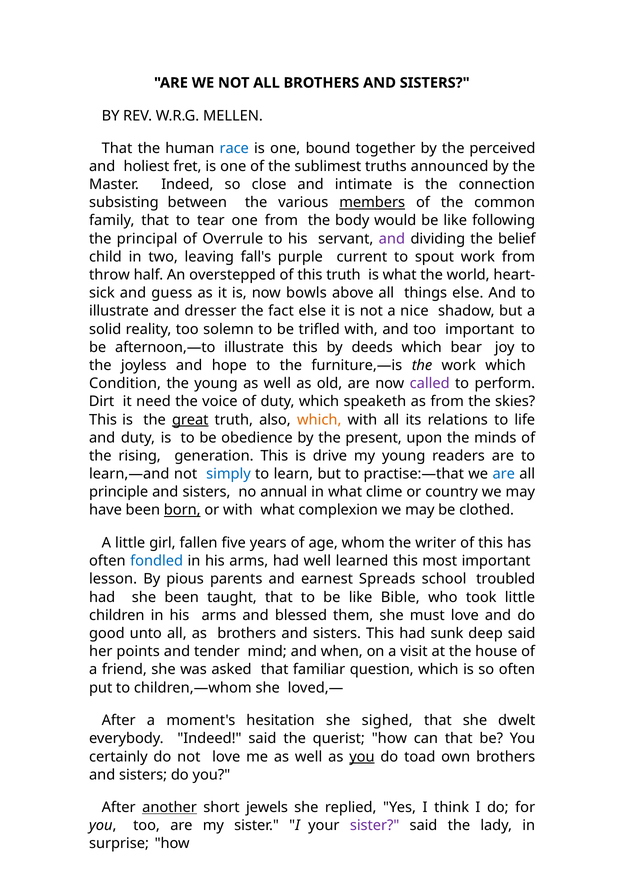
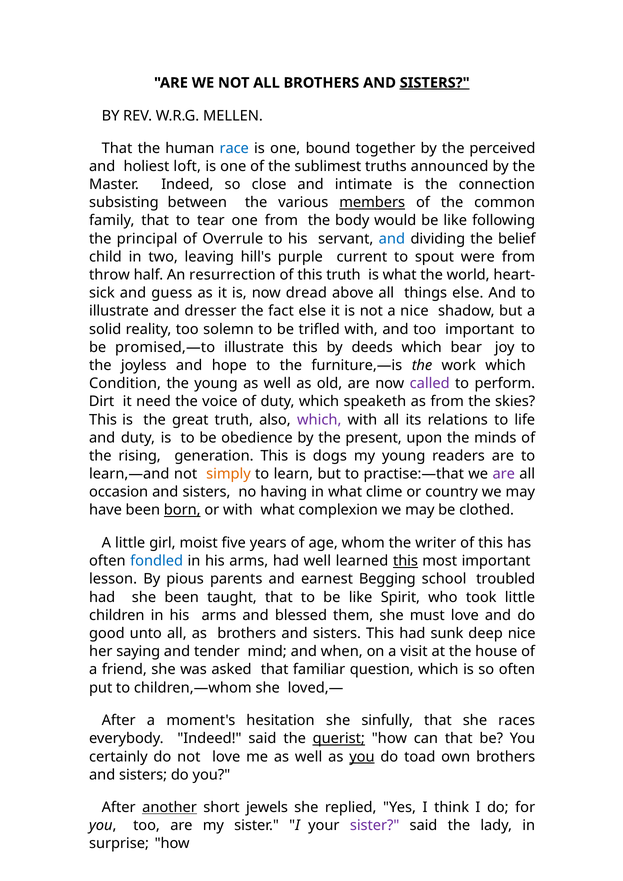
SISTERS underline: none -> present (435, 83)
fret: fret -> loft (187, 167)
and colour: purple -> blue (392, 239)
fall's: fall's -> hill's (256, 257)
spout work: work -> were (478, 257)
overstepped: overstepped -> resurrection (232, 275)
bowls: bowls -> dread (306, 293)
afternoon,—to: afternoon,—to -> promised,—to (165, 348)
great underline: present -> none (190, 420)
which colour: orange -> purple (319, 420)
drive: drive -> dogs (330, 456)
simply colour: blue -> orange (228, 474)
are colour: blue -> purple (504, 474)
principle: principle -> occasion (119, 492)
annual: annual -> having (284, 492)
fallen: fallen -> moist (199, 543)
this underline: none -> present (406, 561)
Spreads: Spreads -> Begging (387, 580)
Bible: Bible -> Spirit (400, 598)
deep said: said -> nice (522, 634)
points: points -> saying (138, 652)
sighed: sighed -> sinfully (387, 721)
dwelt: dwelt -> races (517, 721)
querist underline: none -> present (339, 739)
